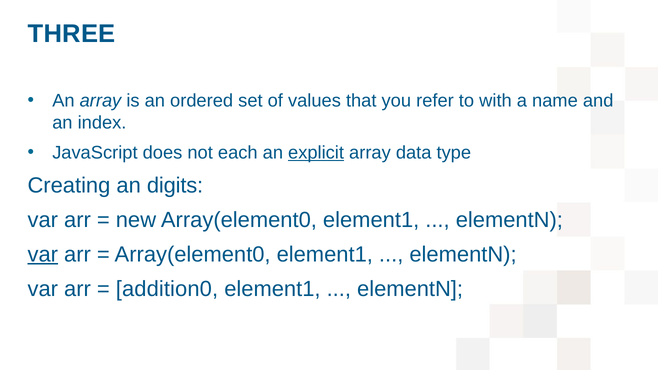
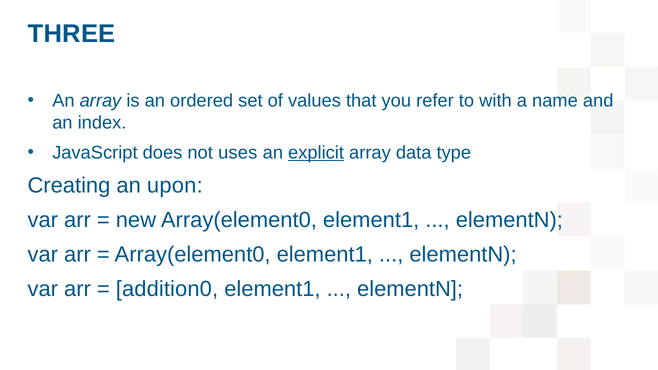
each: each -> uses (238, 153)
digits: digits -> upon (175, 185)
var underline: present -> none (43, 254)
